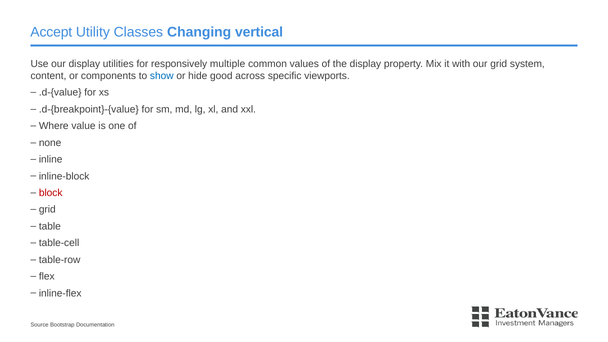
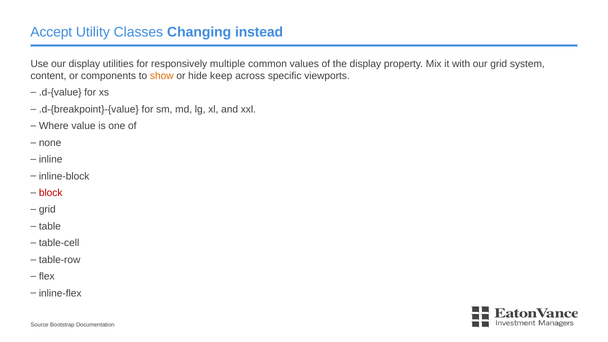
vertical: vertical -> instead (259, 32)
show colour: blue -> orange (162, 76)
good: good -> keep (221, 76)
